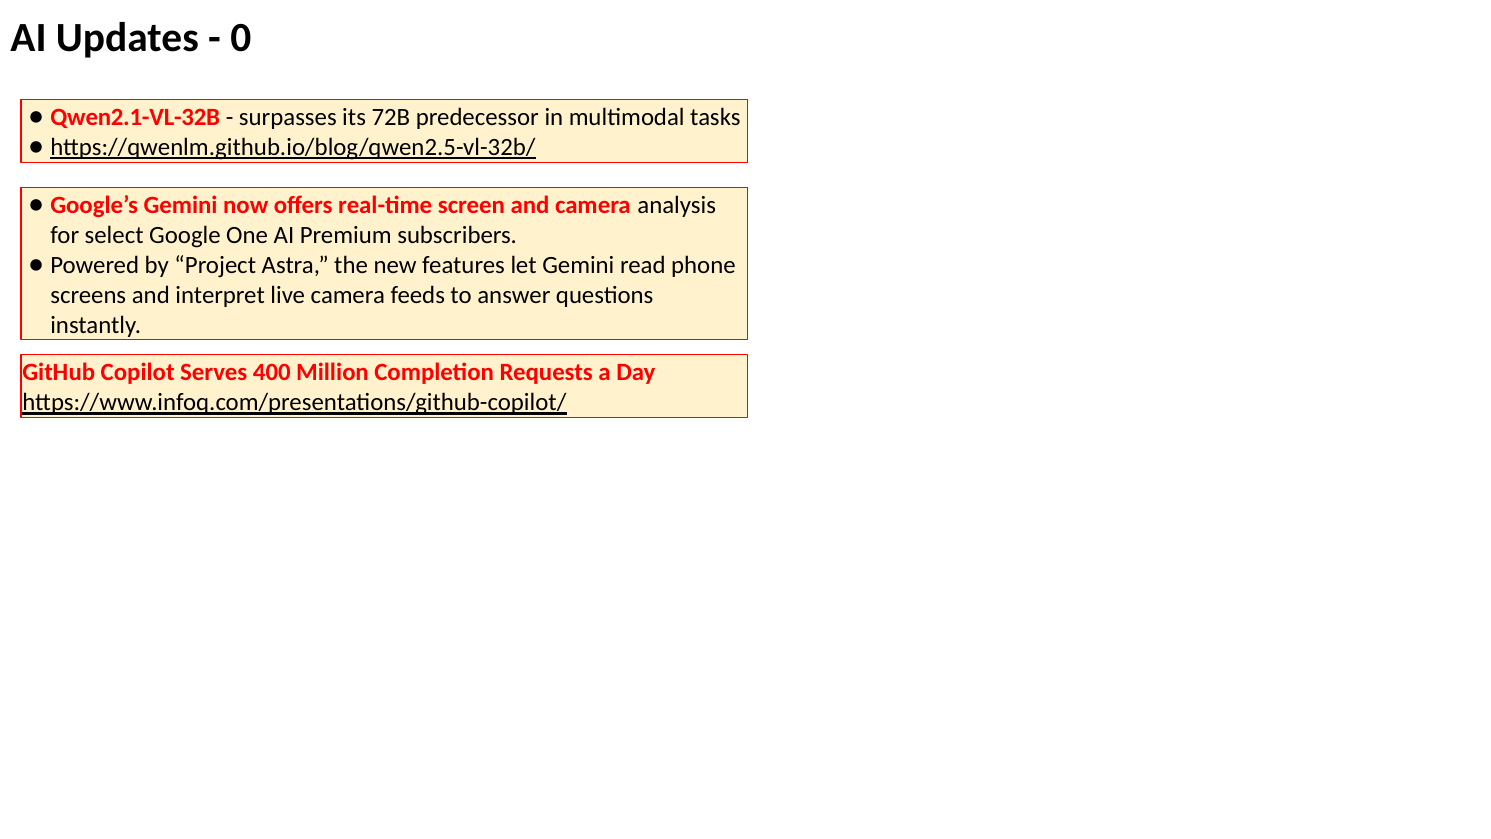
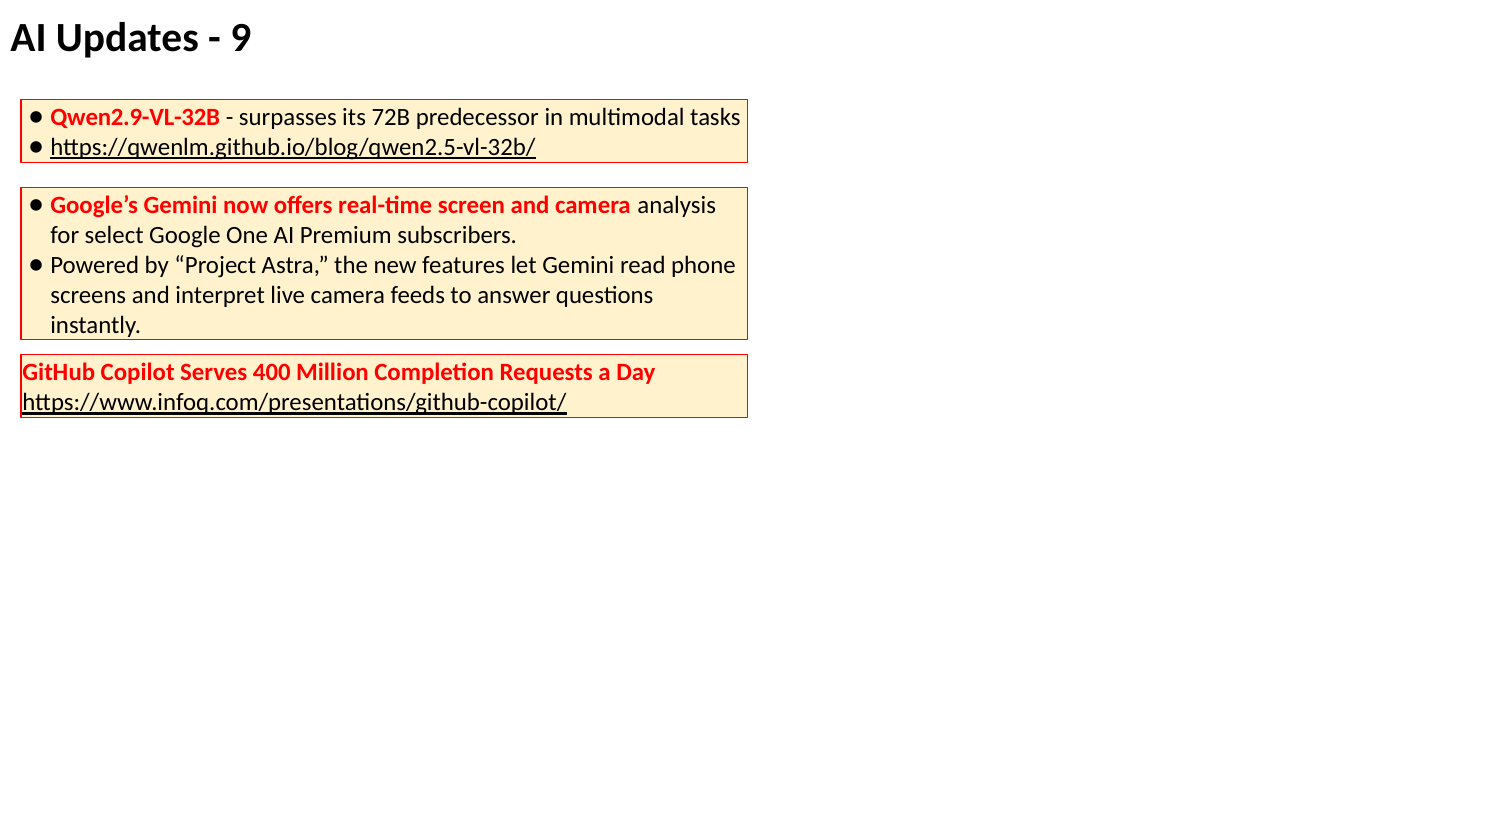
0: 0 -> 9 (241, 38)
Qwen2.1-VL-32B: Qwen2.1-VL-32B -> Qwen2.9-VL-32B (135, 117)
